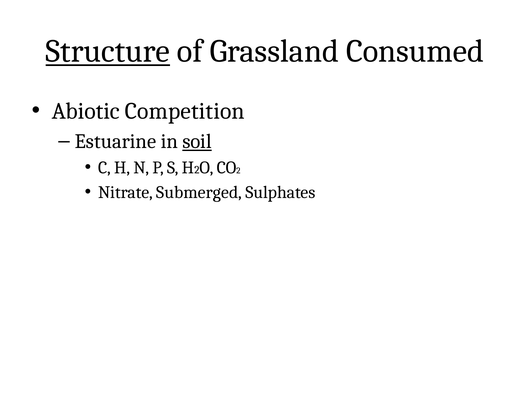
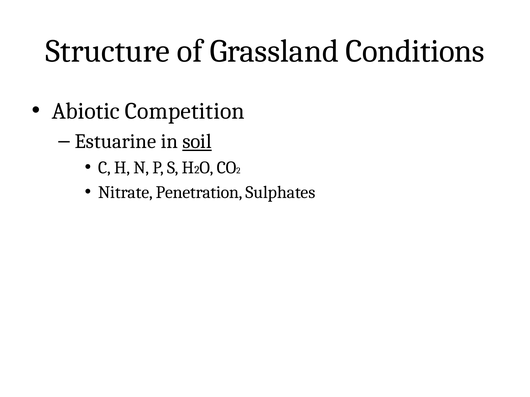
Structure underline: present -> none (108, 51)
Consumed: Consumed -> Conditions (415, 51)
Submerged: Submerged -> Penetration (199, 193)
